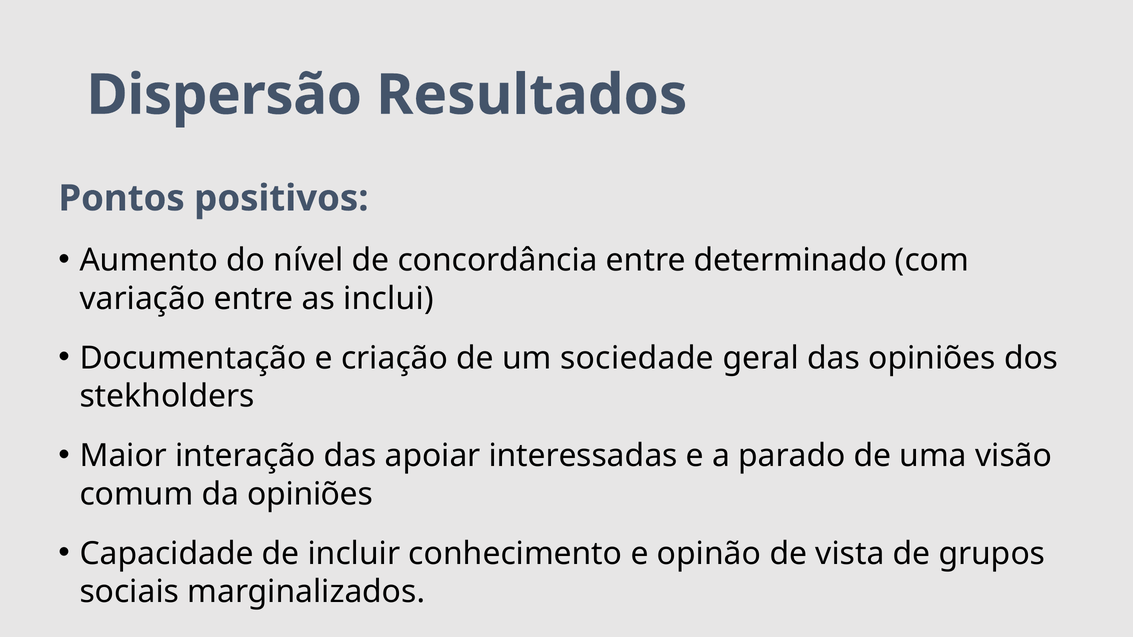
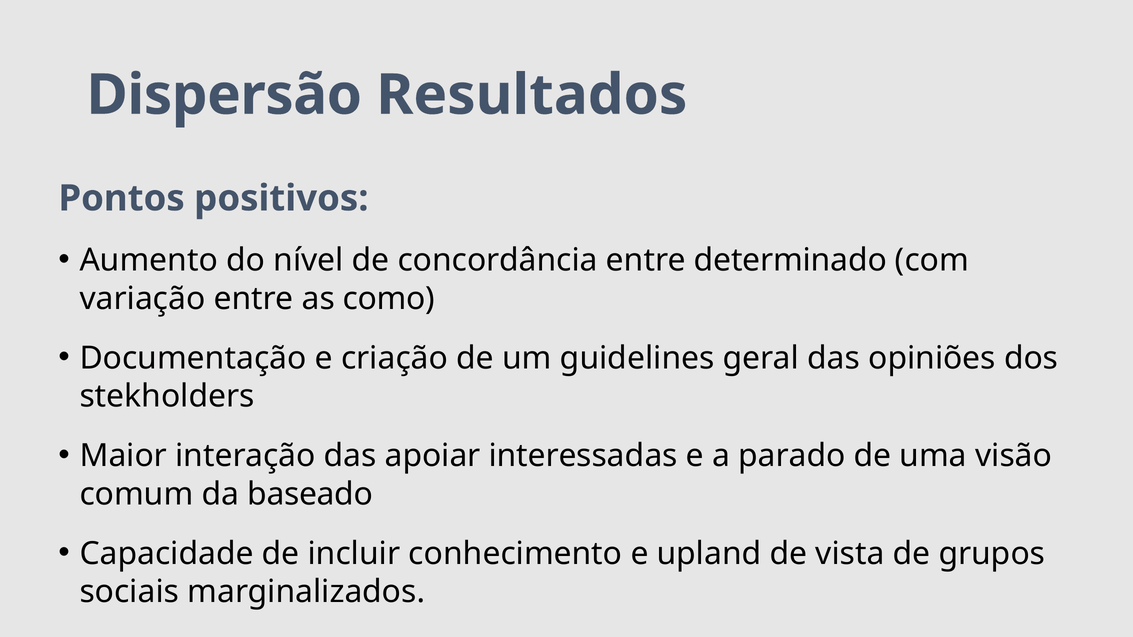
inclui: inclui -> como (389, 299)
sociedade: sociedade -> guidelines (637, 358)
da opiniões: opiniões -> baseado (310, 494)
opinão: opinão -> upland (709, 554)
